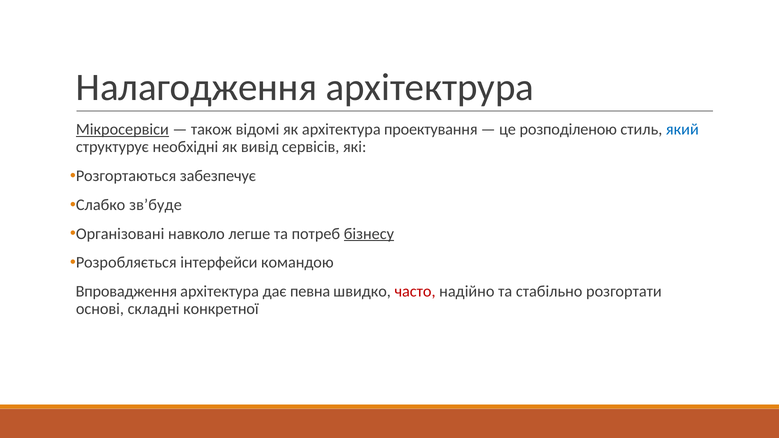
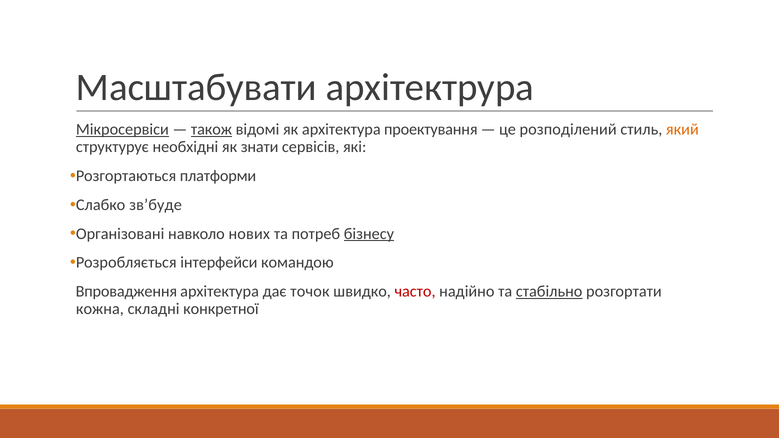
Налагодження: Налагодження -> Масштабувати (196, 87)
також underline: none -> present (211, 130)
розподіленою: розподіленою -> розподілений (568, 130)
який colour: blue -> orange (682, 130)
вивід: вивід -> знати (260, 147)
забезпечує: забезпечує -> платформи (218, 176)
легше: легше -> нових (249, 234)
певна: певна -> точок (310, 292)
стабільно underline: none -> present (549, 292)
основі: основі -> кожна (100, 309)
